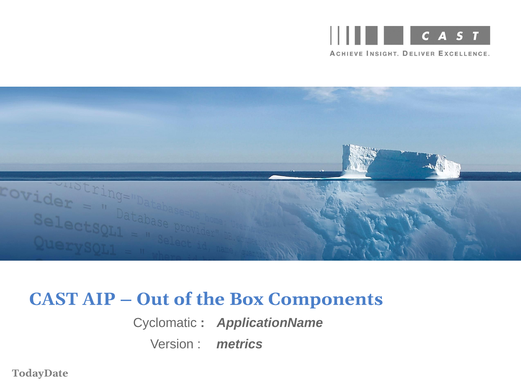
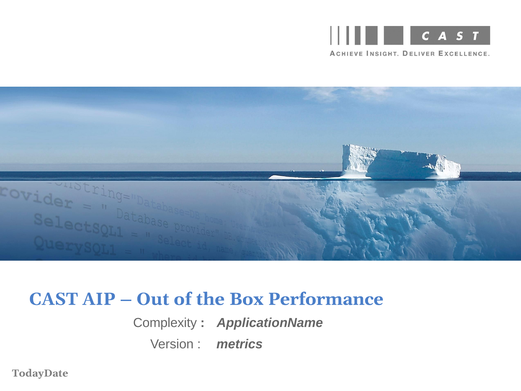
Components: Components -> Performance (326, 299)
Cyclomatic: Cyclomatic -> Complexity (165, 323)
